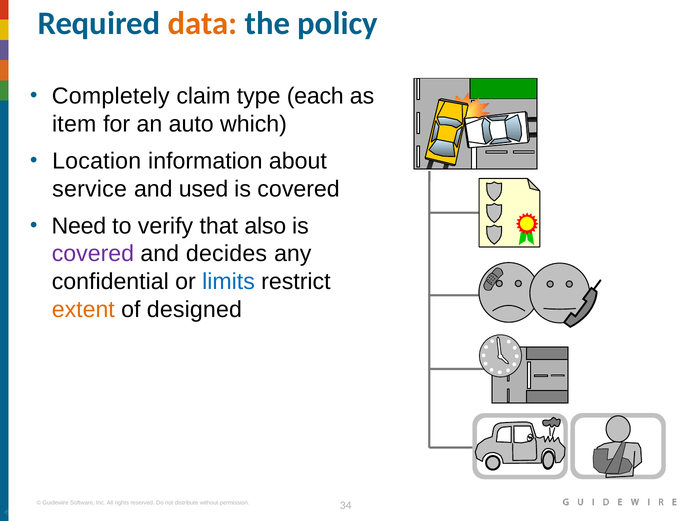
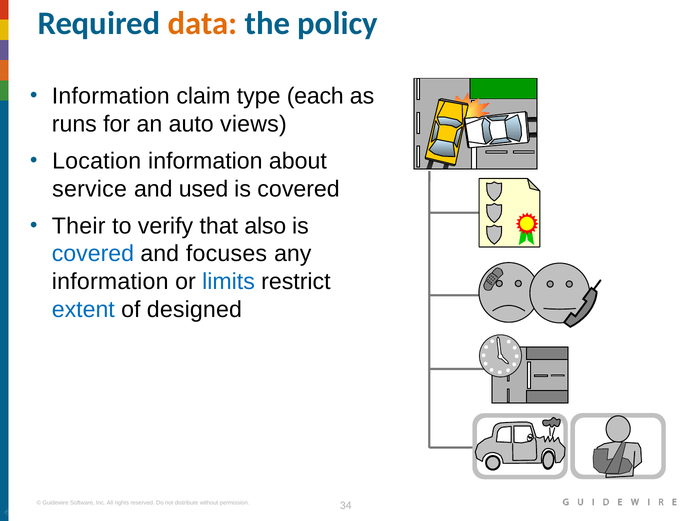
Completely: Completely -> Information (111, 96)
item: item -> runs (74, 124)
which: which -> views (253, 124)
Need: Need -> Their (79, 226)
covered colour: purple -> blue (93, 254)
decides: decides -> focuses (226, 254)
confidential: confidential -> information (110, 281)
extent colour: orange -> blue (83, 309)
